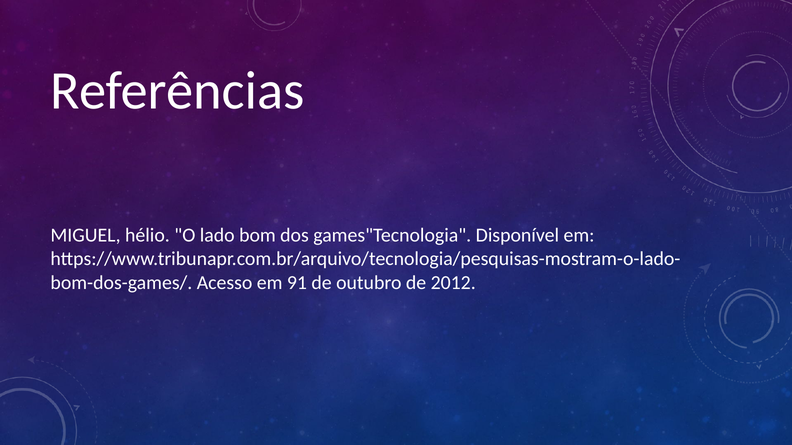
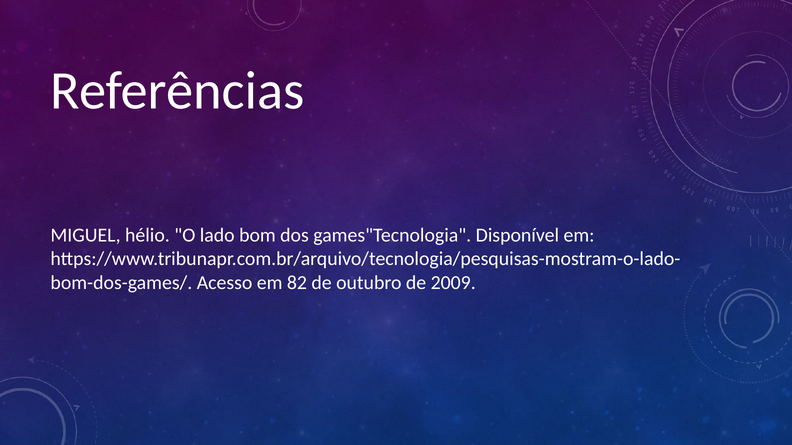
91: 91 -> 82 (297, 283)
2012: 2012 -> 2009 (453, 283)
